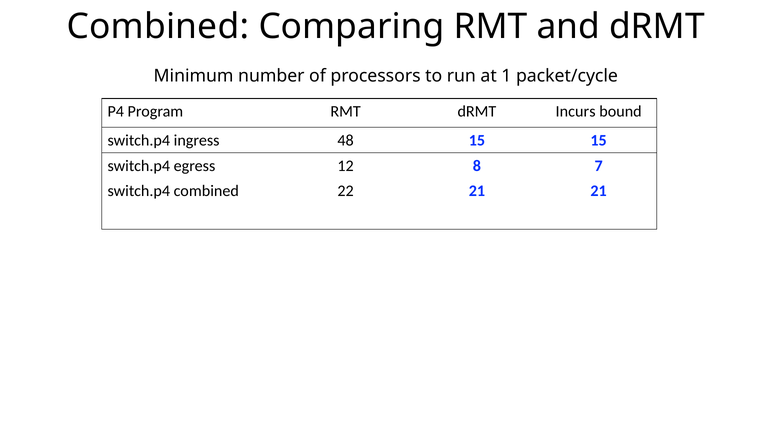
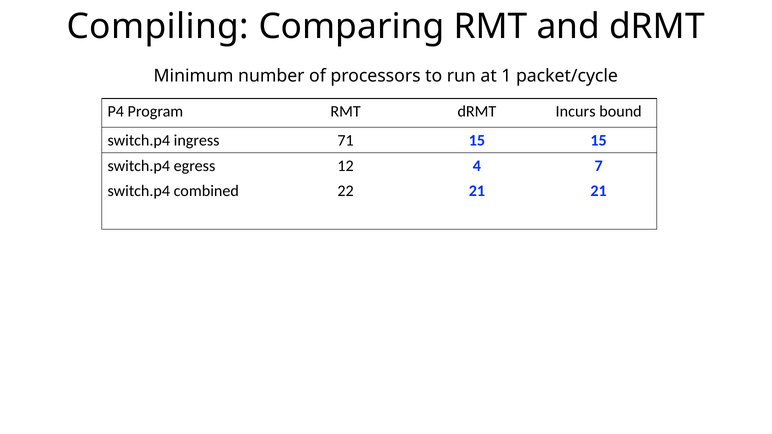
Combined: Combined -> Compiling (158, 27)
48: 48 -> 71 (346, 140)
8: 8 -> 4 (477, 166)
